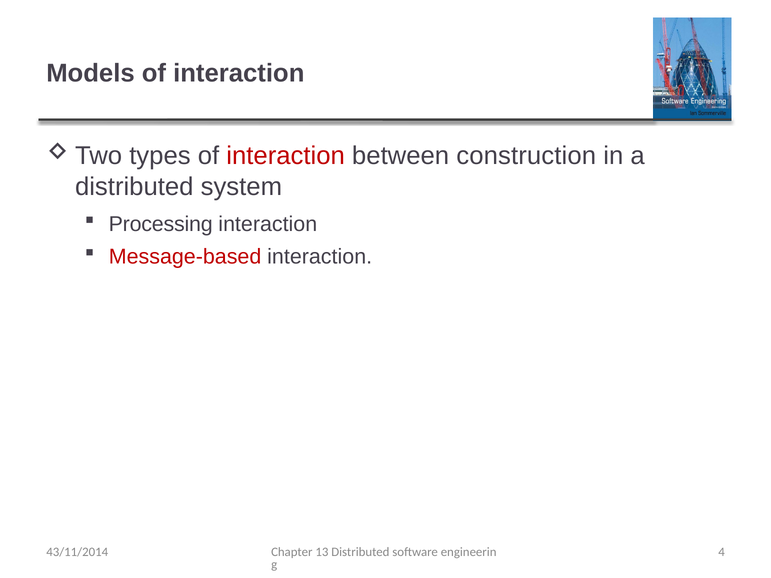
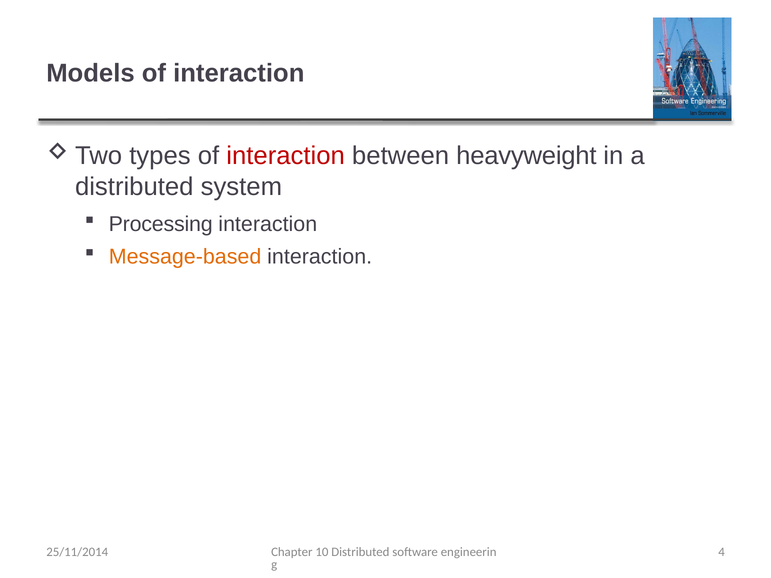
construction: construction -> heavyweight (526, 156)
Message-based colour: red -> orange (185, 257)
13: 13 -> 10 (322, 552)
43/11/2014: 43/11/2014 -> 25/11/2014 (77, 552)
